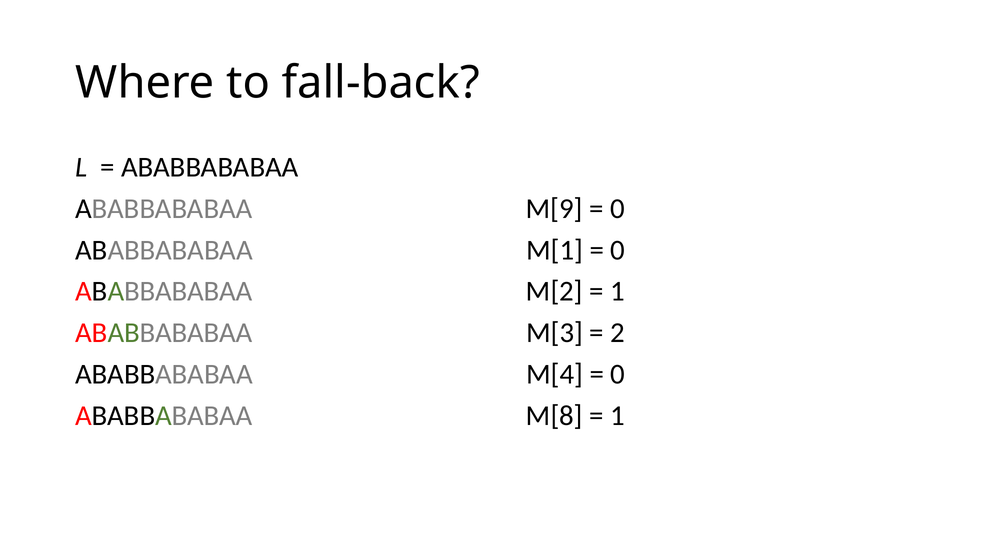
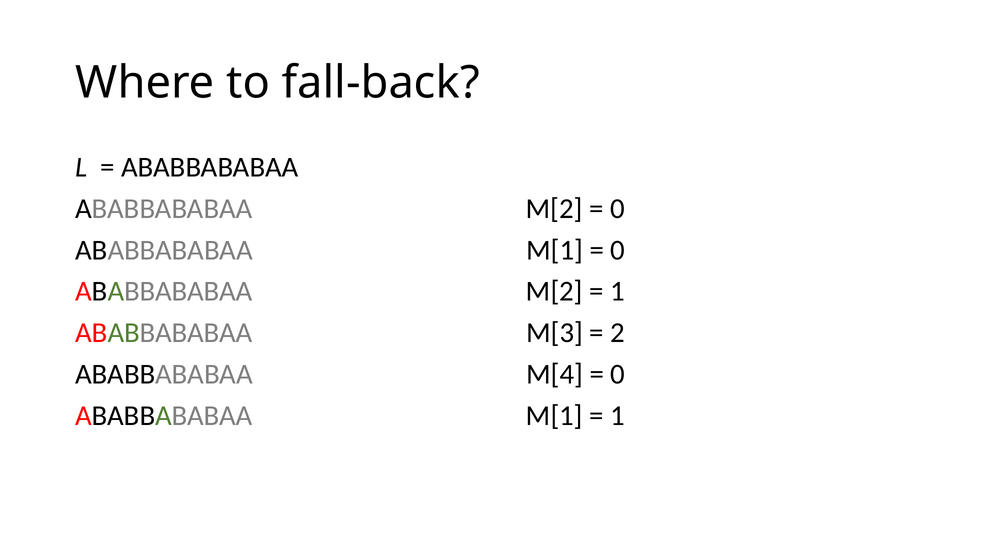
M[9: M[9 -> M[2 (554, 209)
M[8: M[8 -> M[1 (554, 416)
